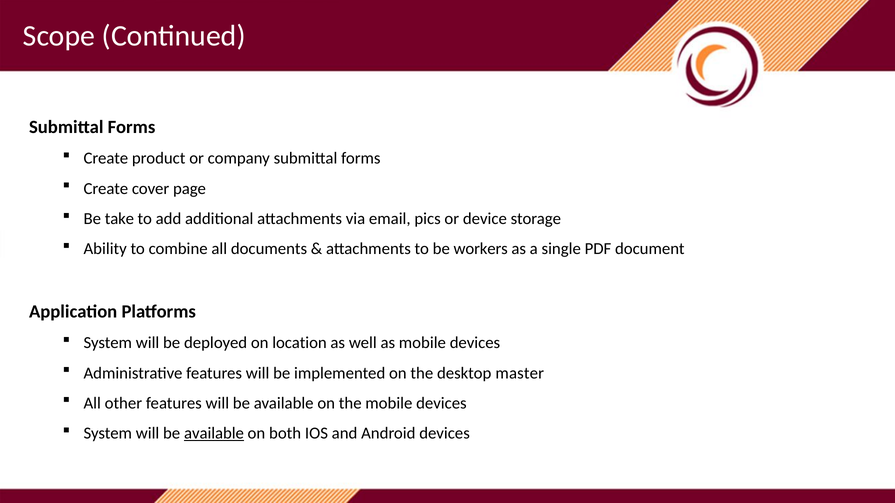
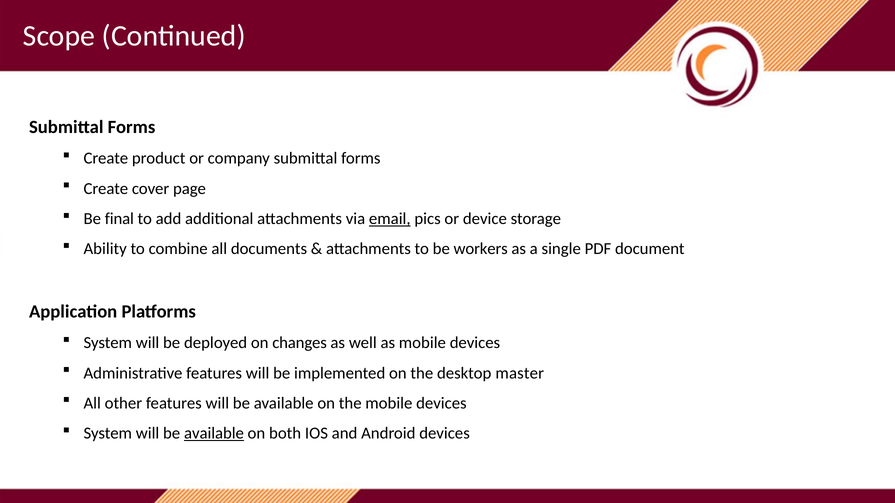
take: take -> final (119, 219)
email underline: none -> present (390, 219)
location: location -> changes (300, 343)
